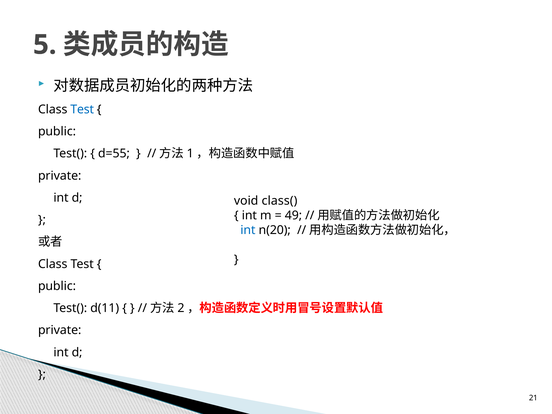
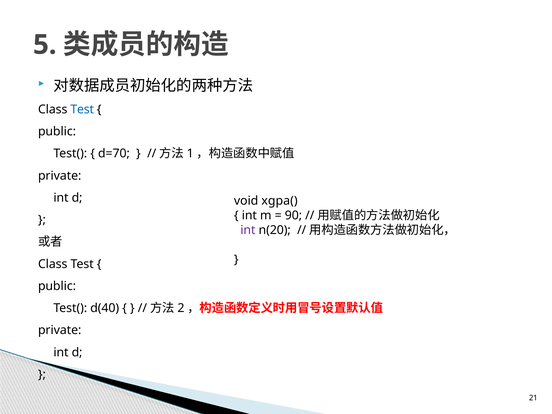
d=55: d=55 -> d=70 (114, 154)
class(: class( -> xgpa( (280, 201)
49: 49 -> 90 (293, 215)
int colour: blue -> purple (248, 230)
d(11: d(11 -> d(40 (105, 308)
